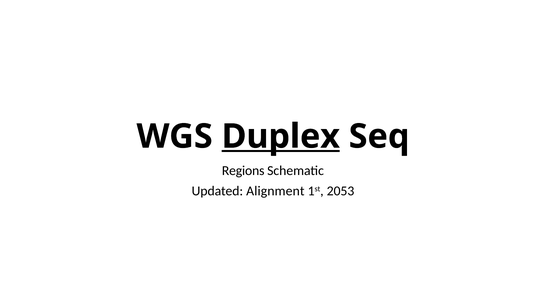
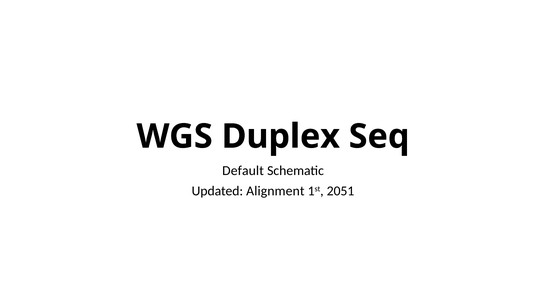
Duplex underline: present -> none (281, 136)
Regions: Regions -> Default (243, 171)
2053: 2053 -> 2051 (340, 191)
